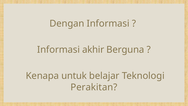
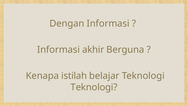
untuk: untuk -> istilah (74, 76)
Perakitan: Perakitan -> Teknologi (94, 87)
